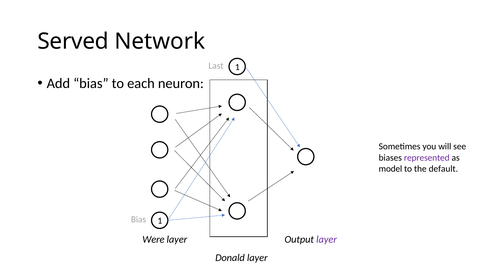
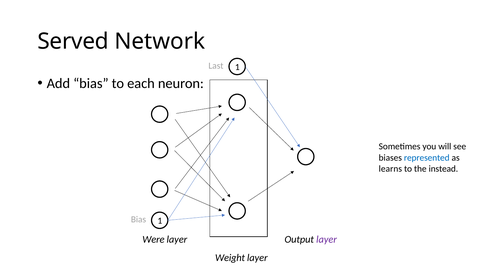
represented colour: purple -> blue (427, 157)
model: model -> learns (390, 169)
default: default -> instead (443, 169)
Donald: Donald -> Weight (230, 257)
